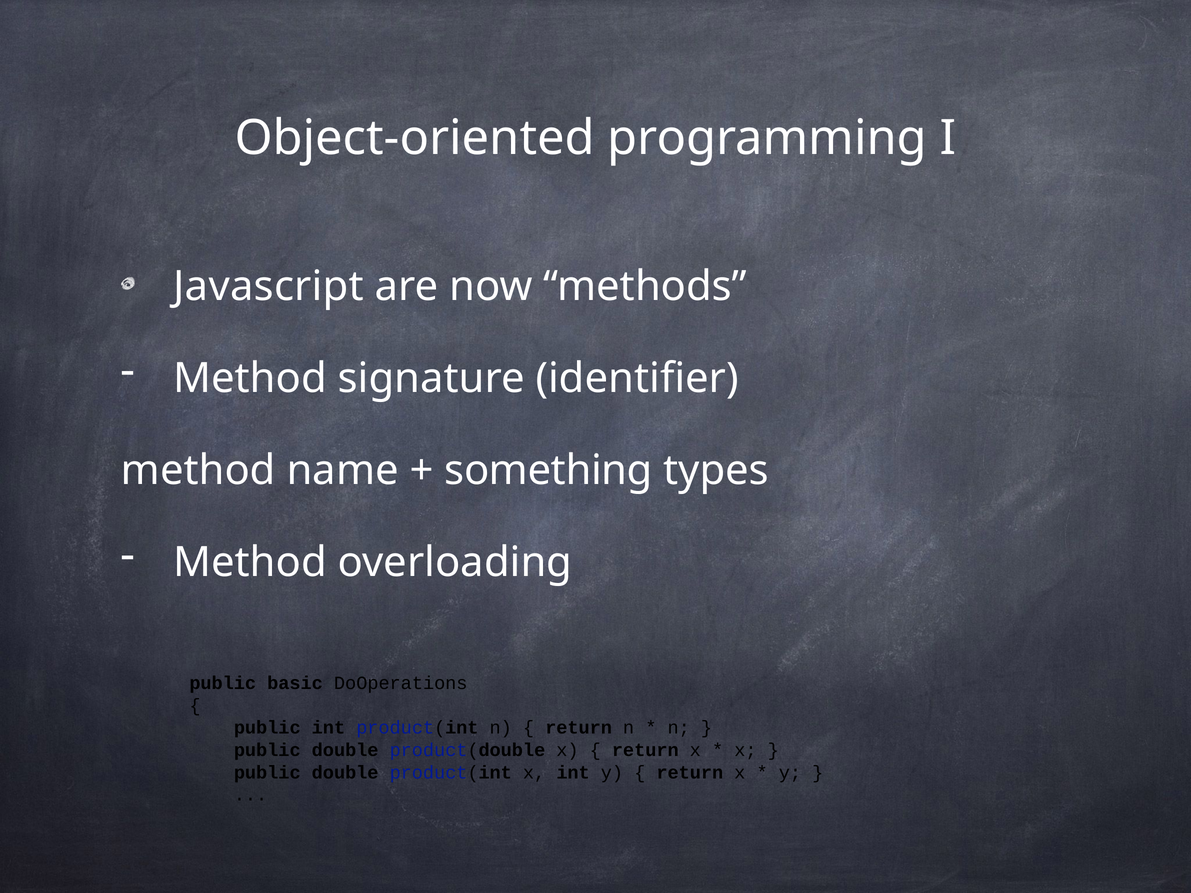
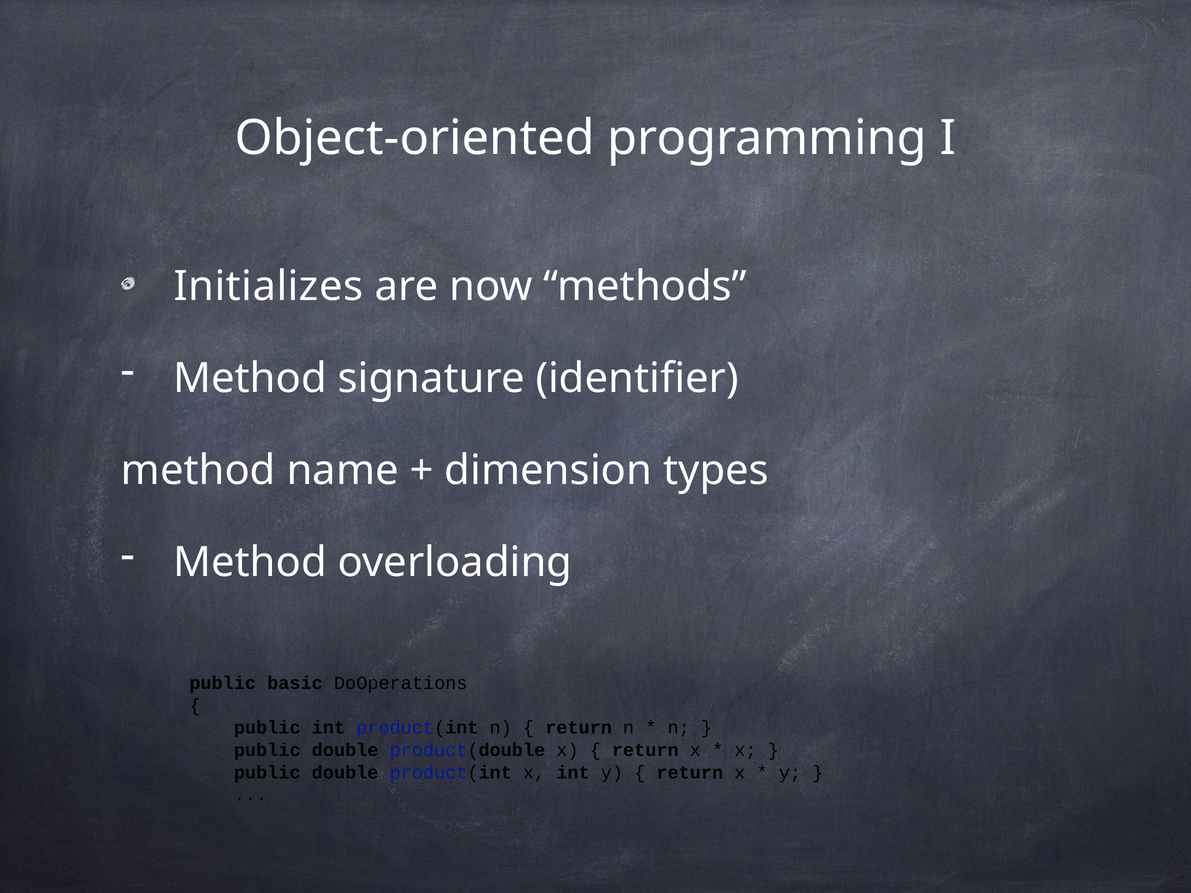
Javascript: Javascript -> Initializes (268, 286)
something: something -> dimension (548, 471)
